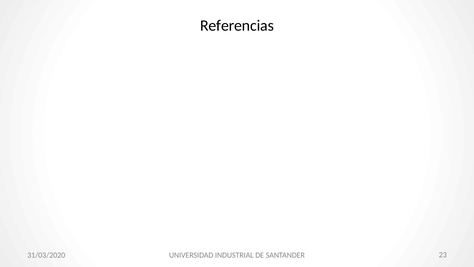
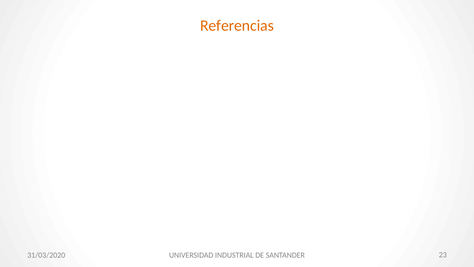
Referencias colour: black -> orange (237, 26)
